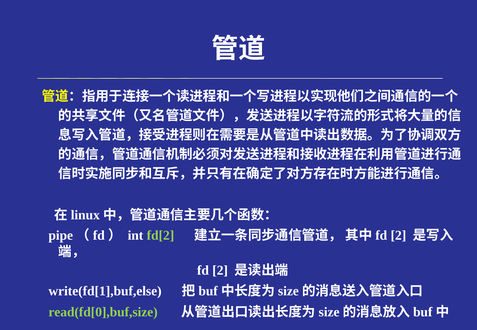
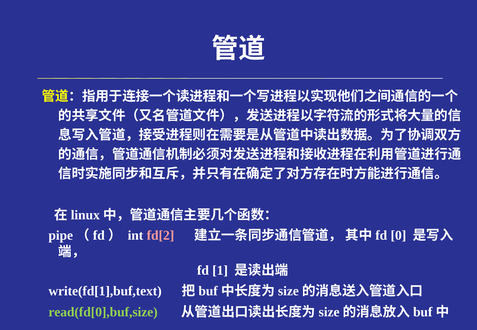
fd[2 colour: light green -> pink (160, 235)
2: 2 -> 0 (398, 235)
fd 2: 2 -> 1 (220, 271)
write(fd[1],buf,else: write(fd[1],buf,else -> write(fd[1],buf,text (105, 291)
